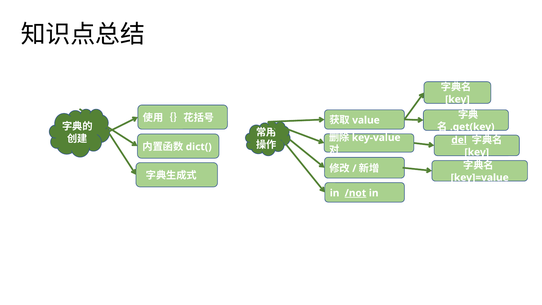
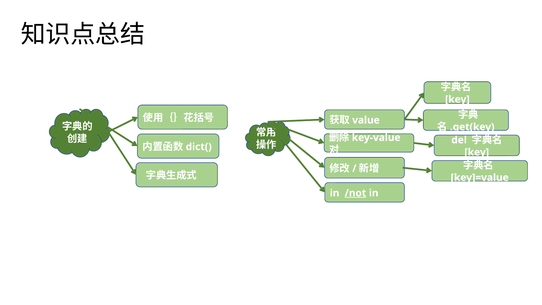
del underline: present -> none (459, 140)
